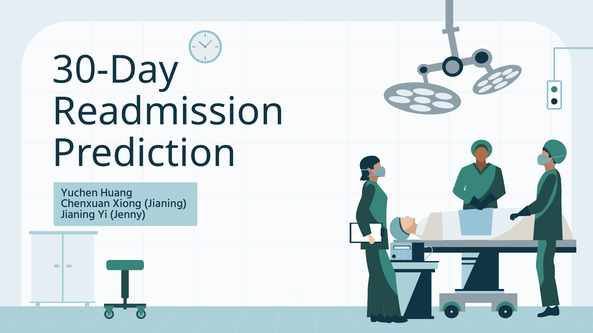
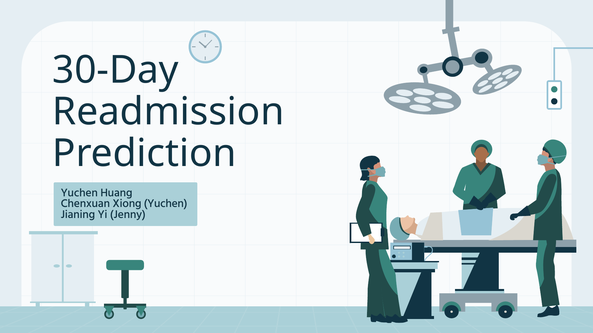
Xiong Jianing: Jianing -> Yuchen (166, 204)
